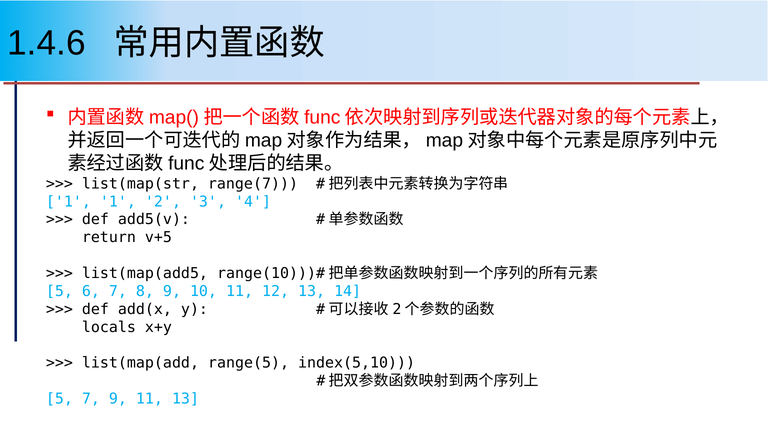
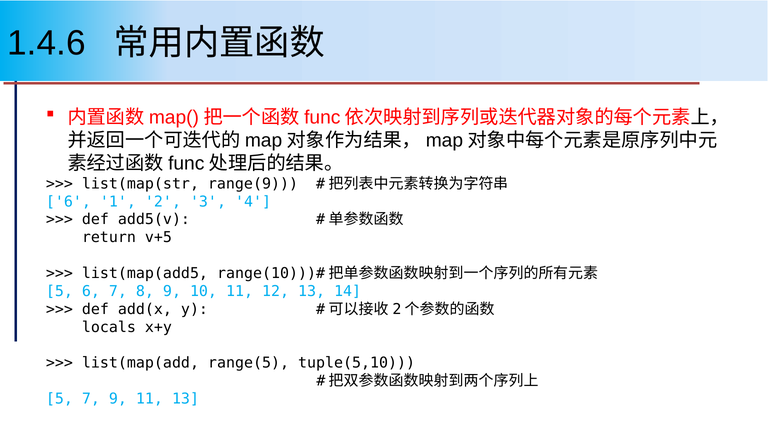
range(7: range(7 -> range(9 (253, 184)
1: 1 -> 6 (68, 202)
index(5,10: index(5,10 -> tuple(5,10 (357, 363)
